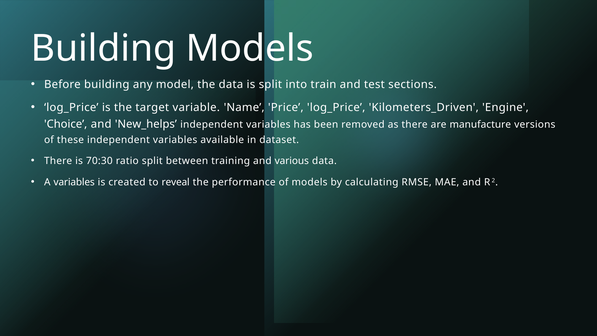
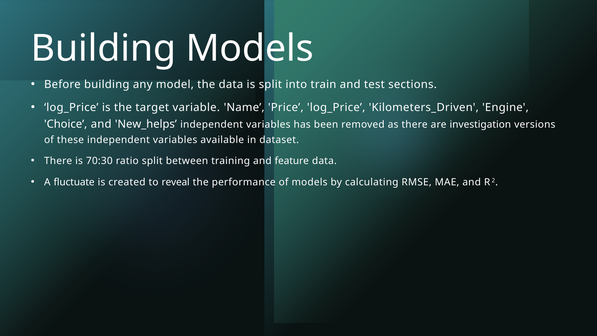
manufacture: manufacture -> investigation (480, 125)
various: various -> feature (292, 161)
A variables: variables -> fluctuate (74, 182)
